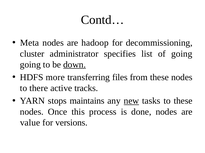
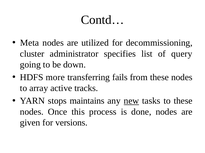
hadoop: hadoop -> utilized (95, 43)
of going: going -> query (182, 54)
down underline: present -> none (75, 65)
files: files -> fails (120, 78)
there: there -> array (39, 89)
value: value -> given (30, 123)
